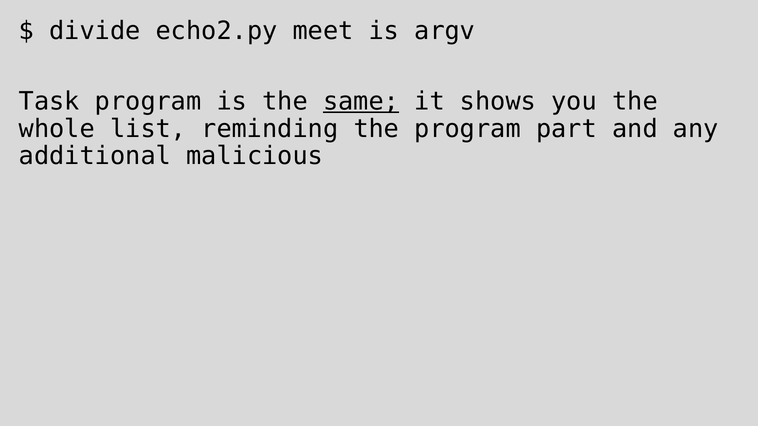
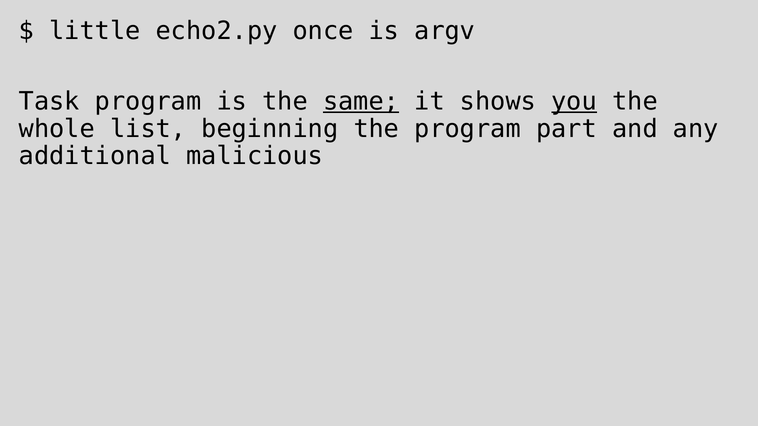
divide: divide -> little (95, 31)
meet: meet -> once (323, 31)
you underline: none -> present (574, 102)
reminding: reminding -> beginning (270, 129)
